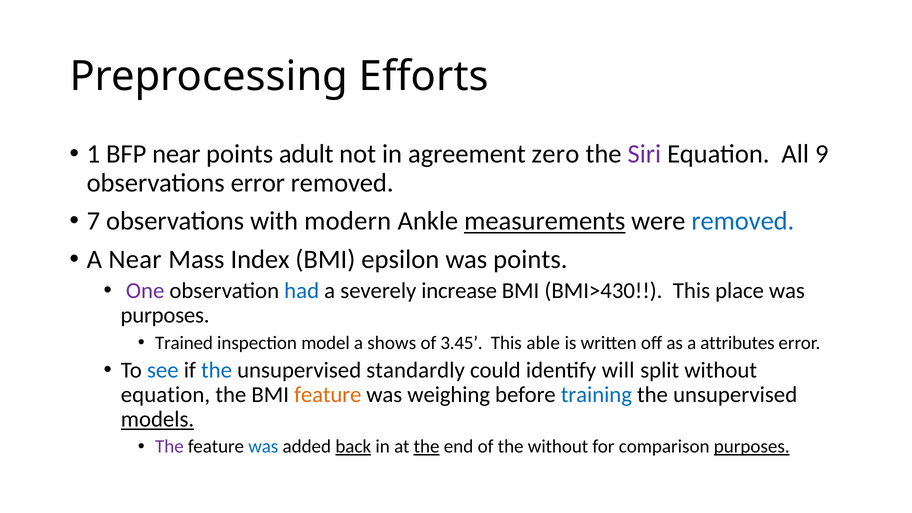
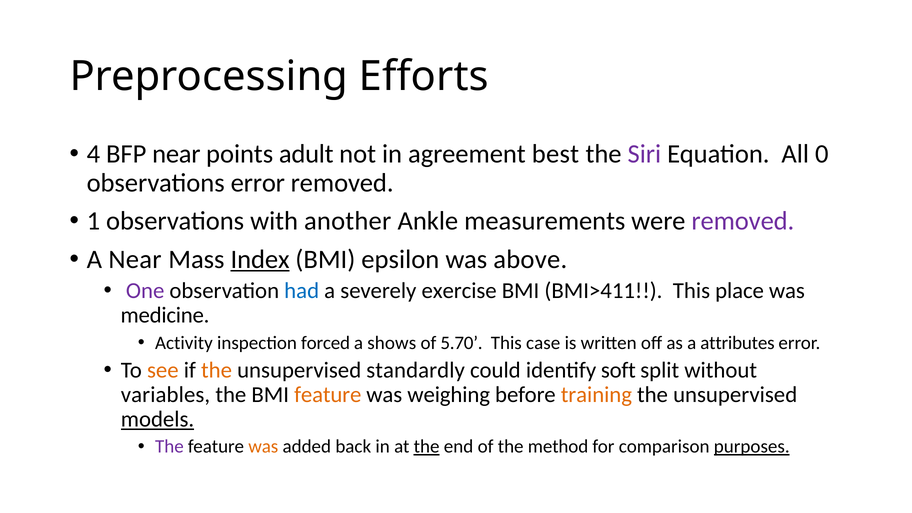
1: 1 -> 4 (93, 154)
zero: zero -> best (555, 154)
9: 9 -> 0 (822, 154)
7: 7 -> 1 (93, 221)
modern: modern -> another (348, 221)
measurements underline: present -> none (545, 221)
removed colour: blue -> purple (743, 221)
Index underline: none -> present (260, 259)
was points: points -> above (530, 259)
increase: increase -> exercise (459, 291)
BMI>430: BMI>430 -> BMI>411 (603, 291)
purposes: purposes -> medicine (165, 315)
Trained: Trained -> Activity (184, 343)
model: model -> forced (326, 343)
3.45: 3.45 -> 5.70 (462, 343)
able: able -> case (543, 343)
see colour: blue -> orange (163, 370)
the colour: blue -> orange (217, 370)
will: will -> soft (618, 370)
equation: equation -> variables (165, 395)
training colour: blue -> orange (596, 395)
was colour: blue -> orange (263, 447)
back underline: present -> none (353, 447)
the without: without -> method (558, 447)
